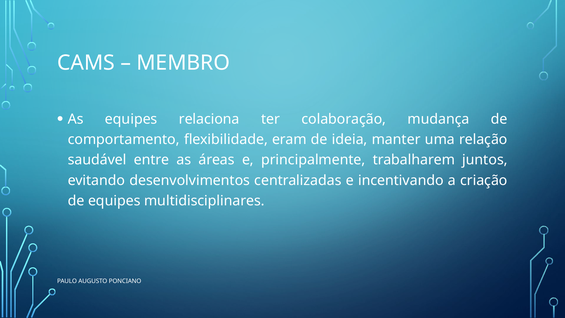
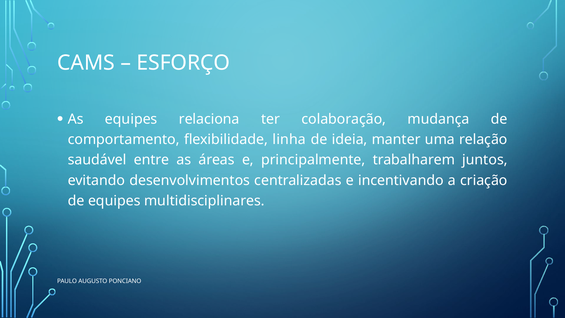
MEMBRO: MEMBRO -> ESFORÇO (183, 63)
eram: eram -> linha (289, 140)
